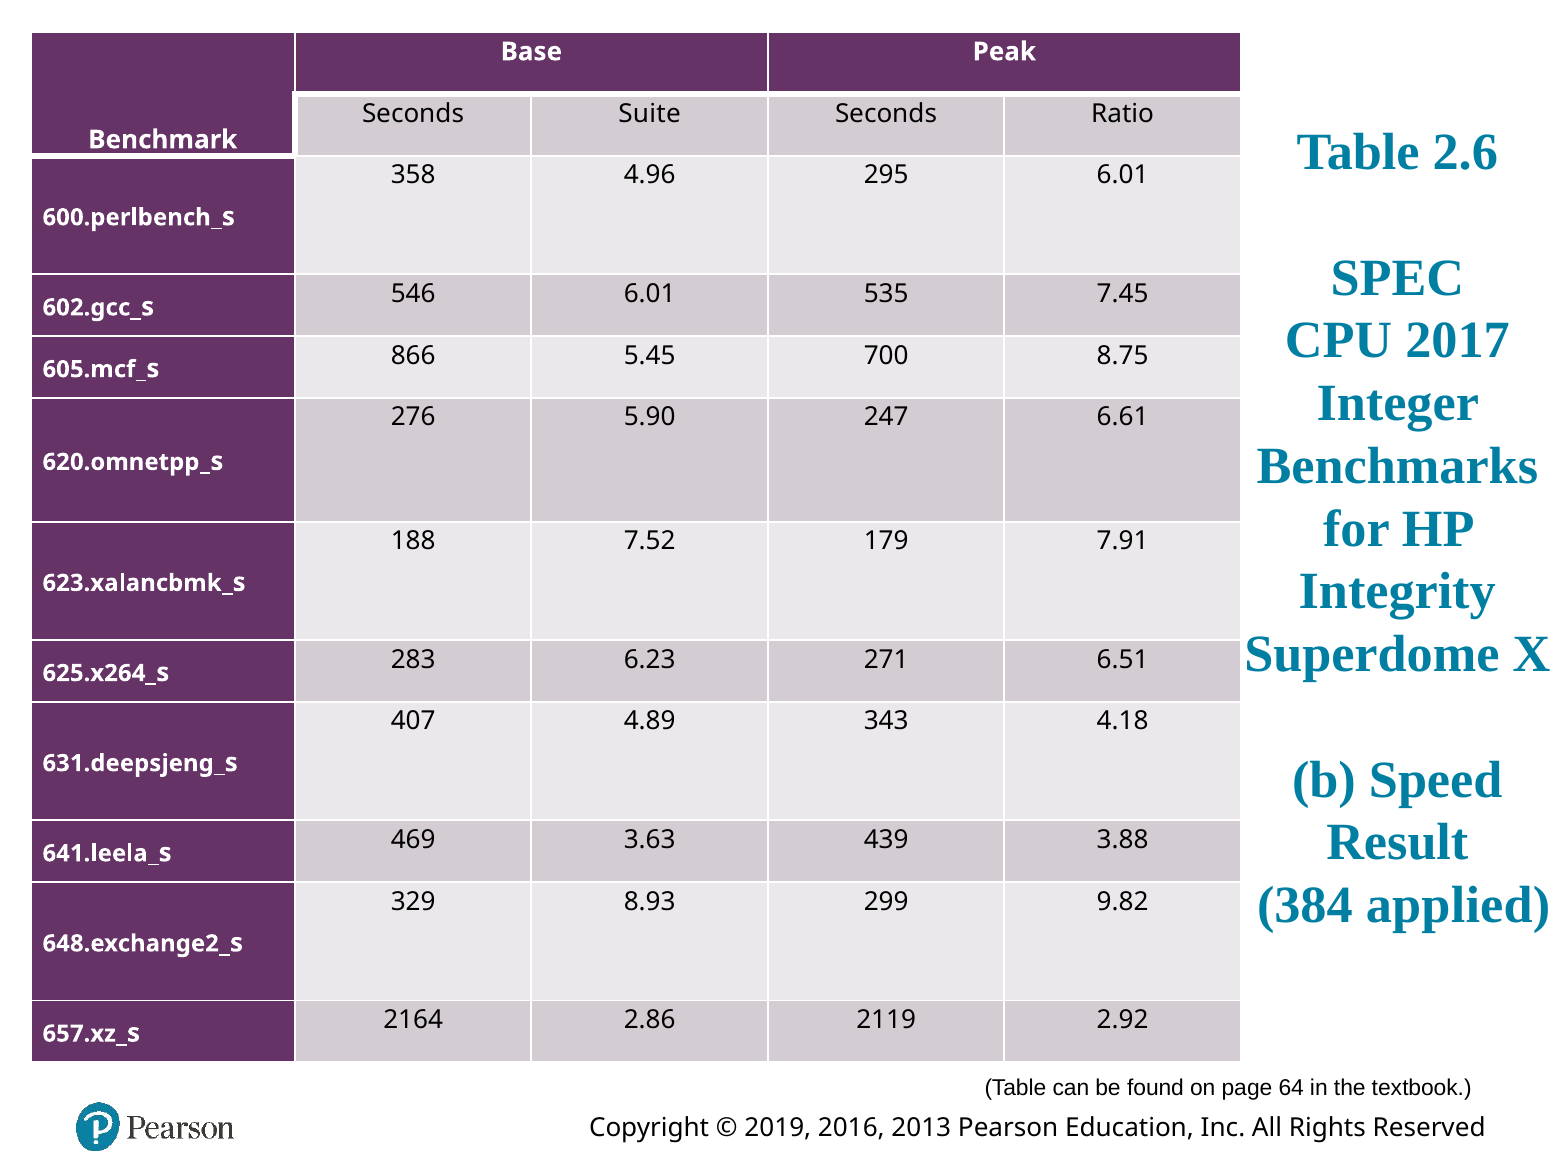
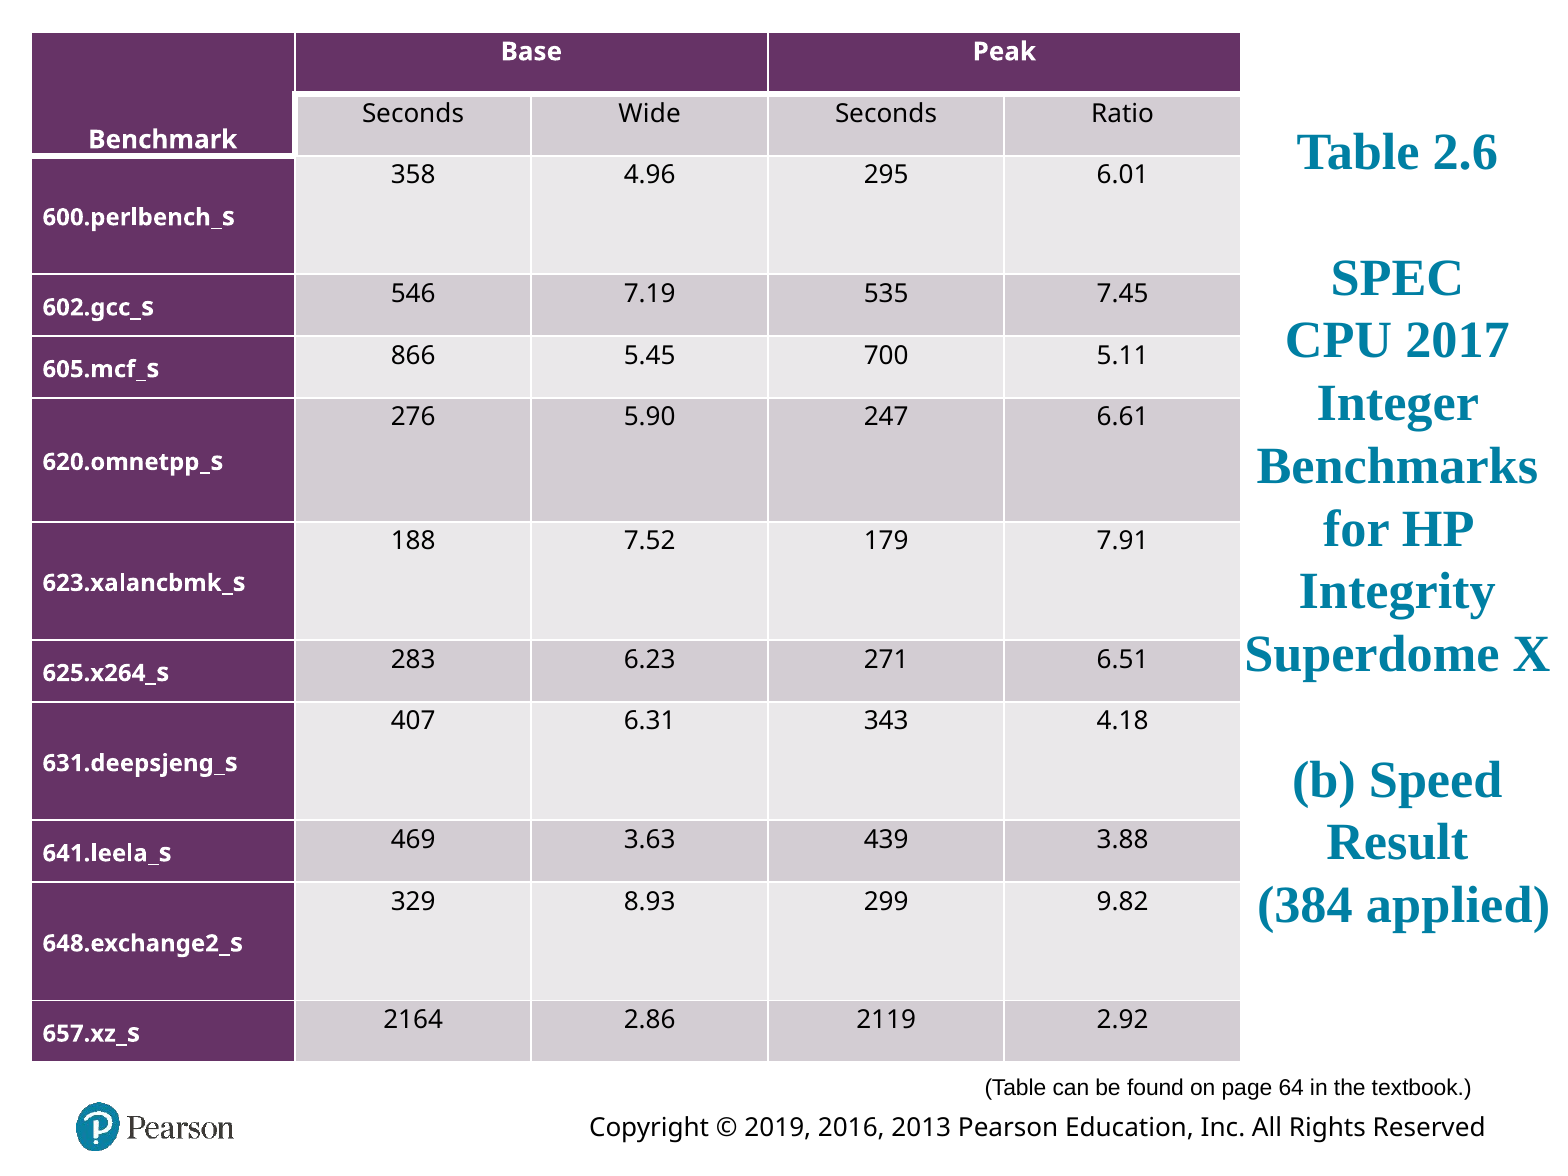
Suite: Suite -> Wide (650, 113)
546 6.01: 6.01 -> 7.19 (650, 294)
8.75: 8.75 -> 5.11 (1123, 356)
4.89: 4.89 -> 6.31 (650, 721)
